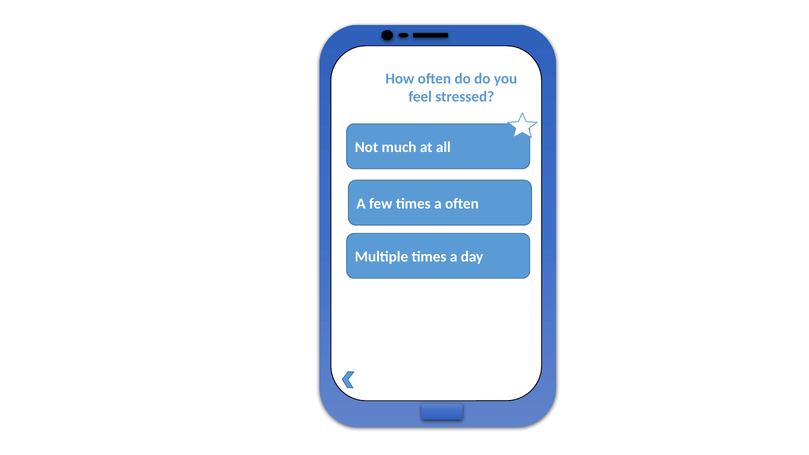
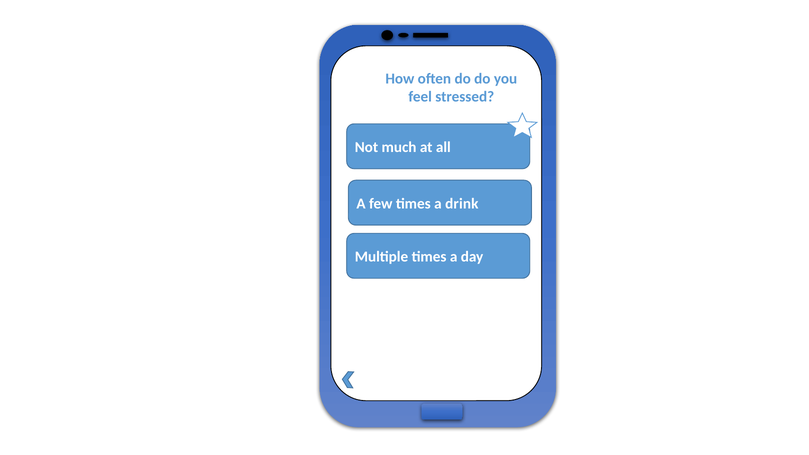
a often: often -> drink (462, 204)
